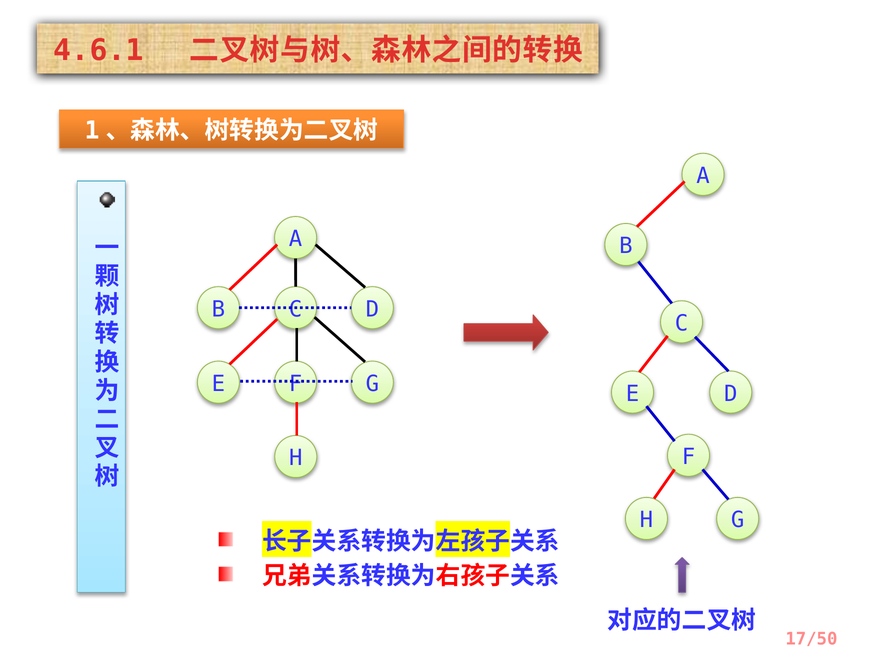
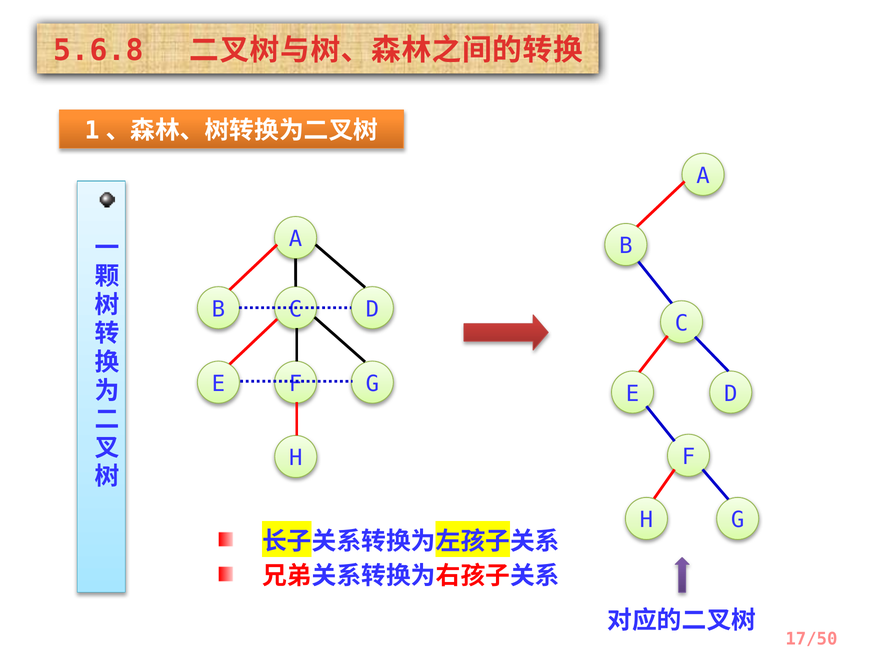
4.6.1: 4.6.1 -> 5.6.8 (98, 51)
